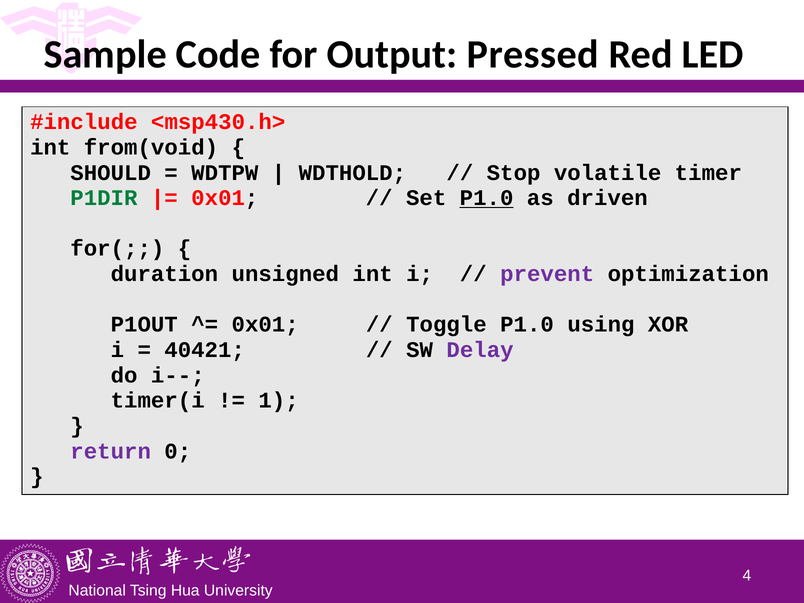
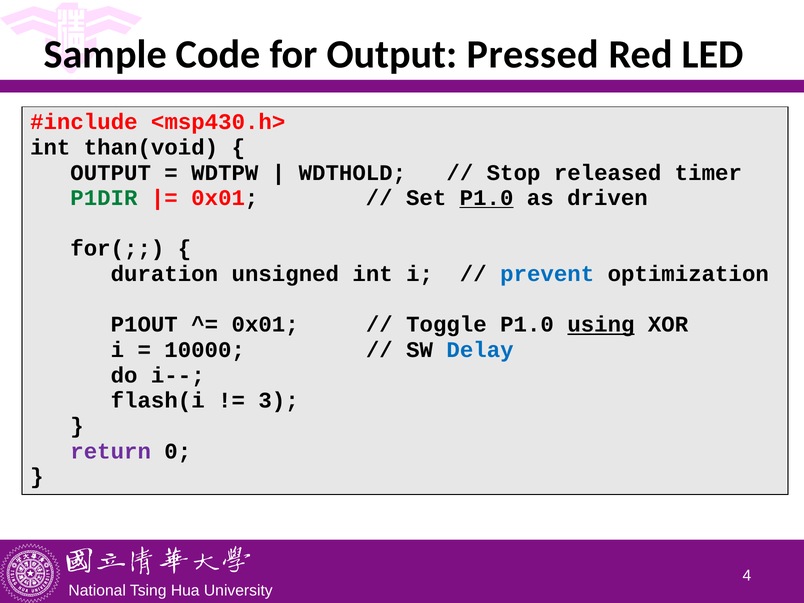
from(void: from(void -> than(void (151, 147)
SHOULD: SHOULD -> OUTPUT (111, 173)
volatile: volatile -> released (608, 173)
prevent colour: purple -> blue (547, 274)
using underline: none -> present (601, 325)
40421: 40421 -> 10000 (205, 350)
Delay colour: purple -> blue (480, 350)
timer(i: timer(i -> flash(i (158, 401)
1: 1 -> 3 (279, 401)
